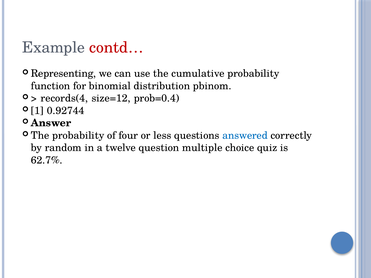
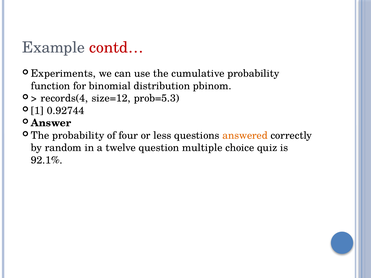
Representing: Representing -> Experiments (63, 74)
prob=0.4: prob=0.4 -> prob=5.3 (157, 98)
answered colour: blue -> orange (245, 136)
62.7%: 62.7% -> 92.1% (47, 160)
